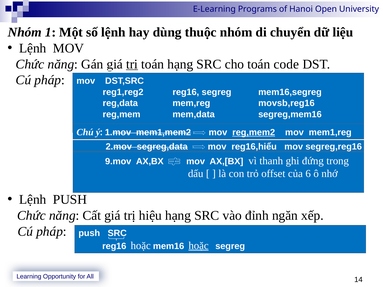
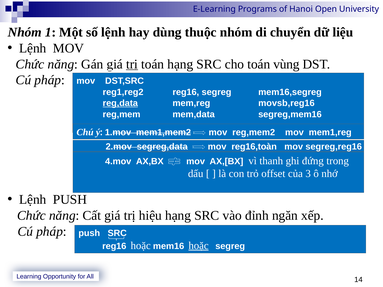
code: code -> vùng (287, 64)
reg,data underline: none -> present (120, 103)
reg,mem2 underline: present -> none (254, 133)
reg16,hiểu: reg16,hiểu -> reg16,toàn (254, 147)
9.mov: 9.mov -> 4.mov (118, 162)
6: 6 -> 3 (308, 174)
